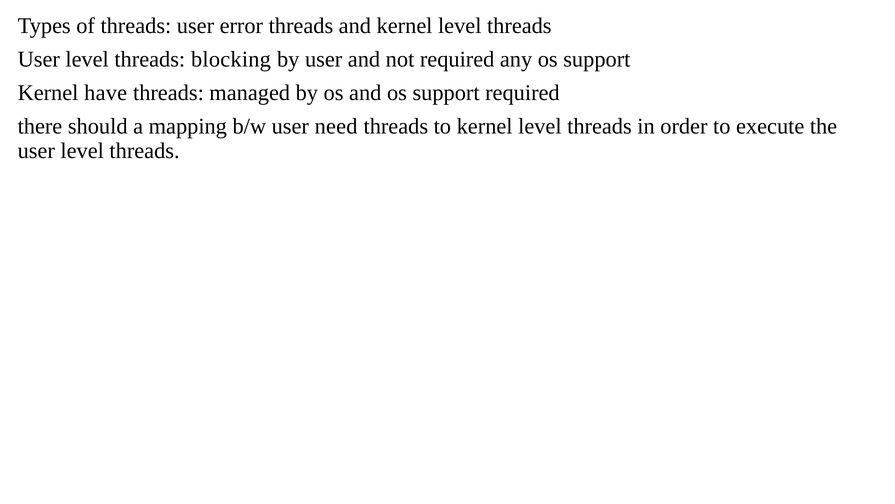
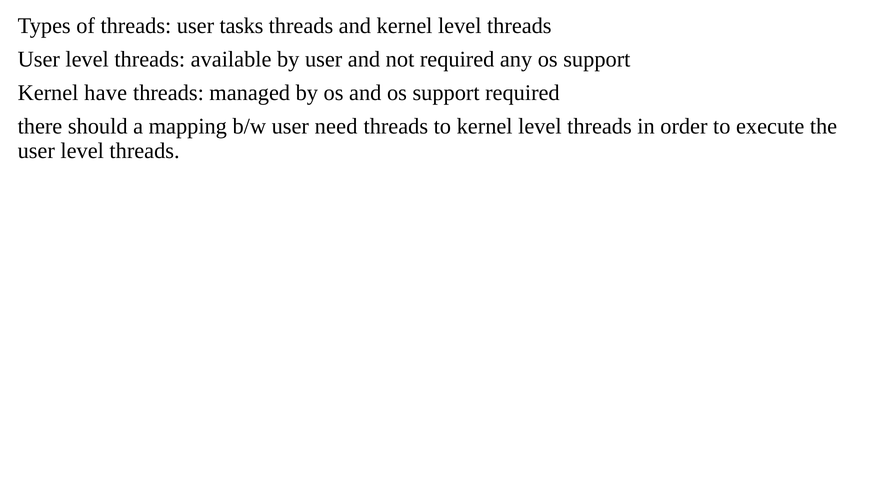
error: error -> tasks (241, 26)
blocking: blocking -> available (231, 59)
